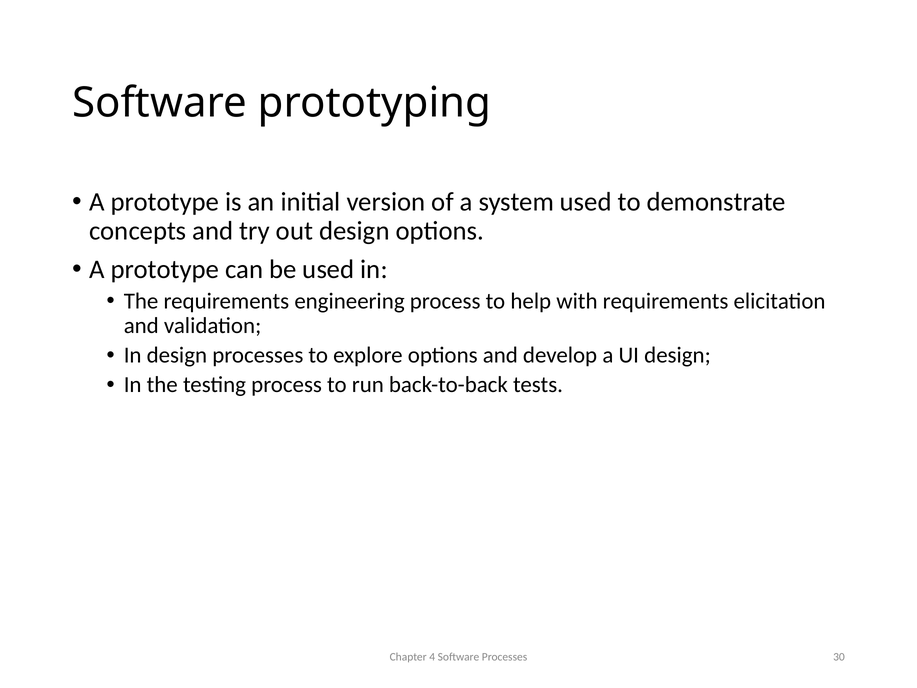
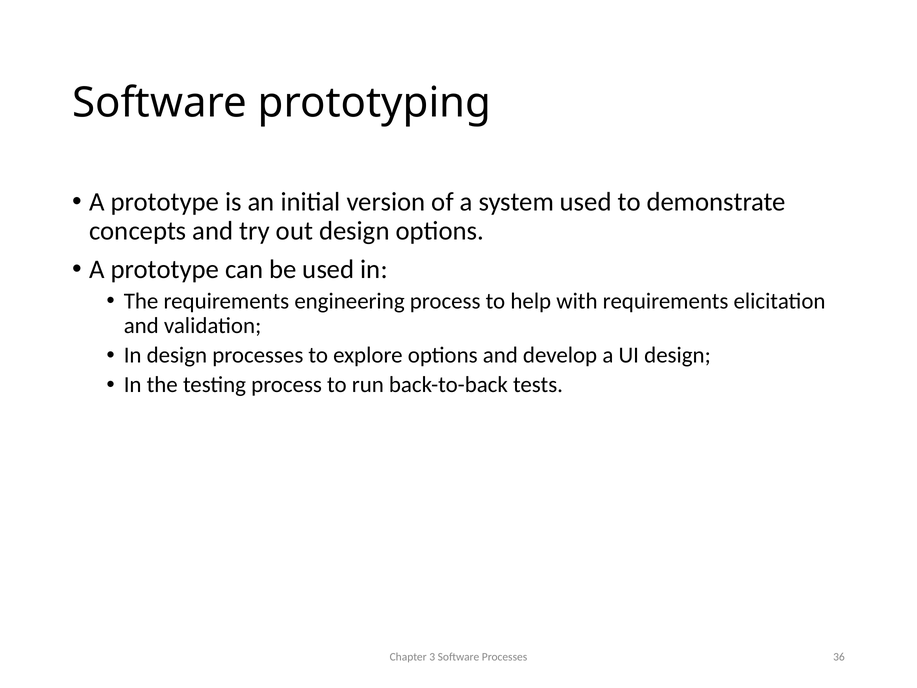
4: 4 -> 3 (432, 657)
30: 30 -> 36 (839, 656)
